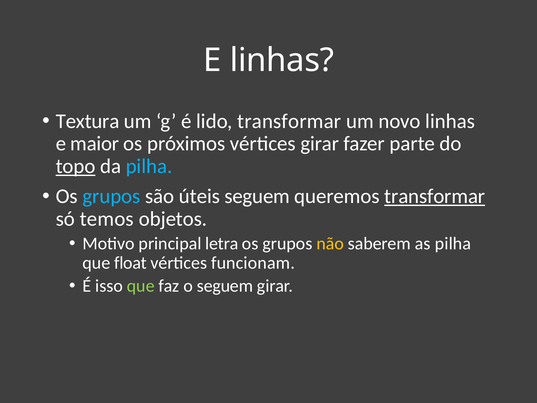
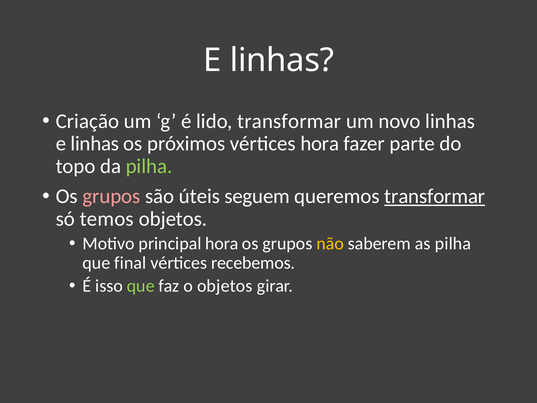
Textura: Textura -> Criação (87, 121)
maior: maior -> linhas (95, 144)
vértices girar: girar -> hora (320, 144)
topo underline: present -> none (76, 166)
pilha colour: light blue -> light green (149, 166)
grupos colour: light blue -> pink (111, 196)
principal letra: letra -> hora (222, 243)
float: float -> final (130, 263)
funcionam: funcionam -> recebemos (253, 263)
o seguem: seguem -> objetos (225, 286)
